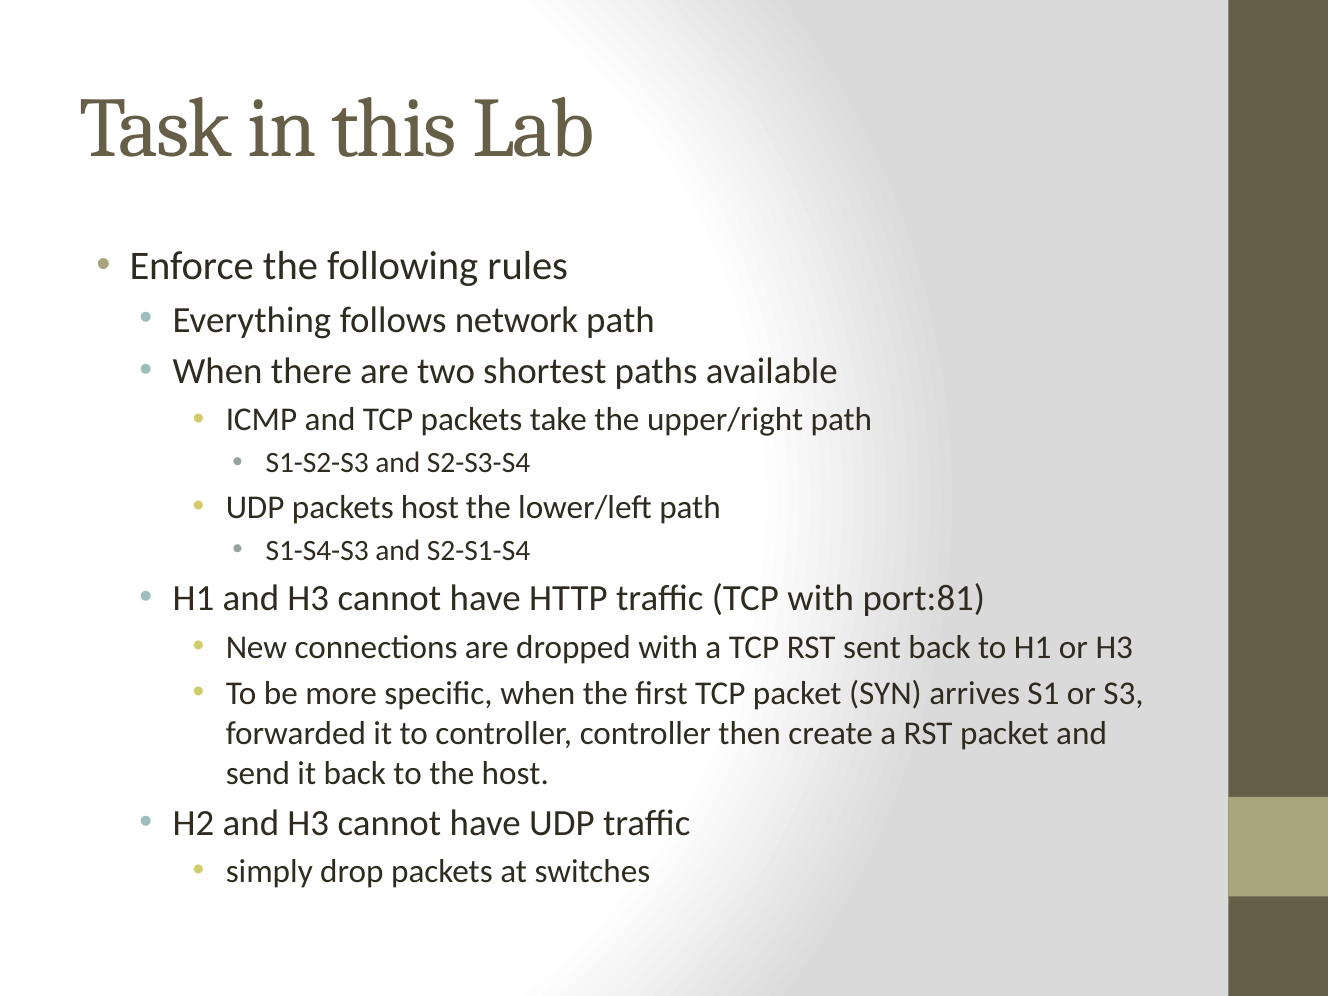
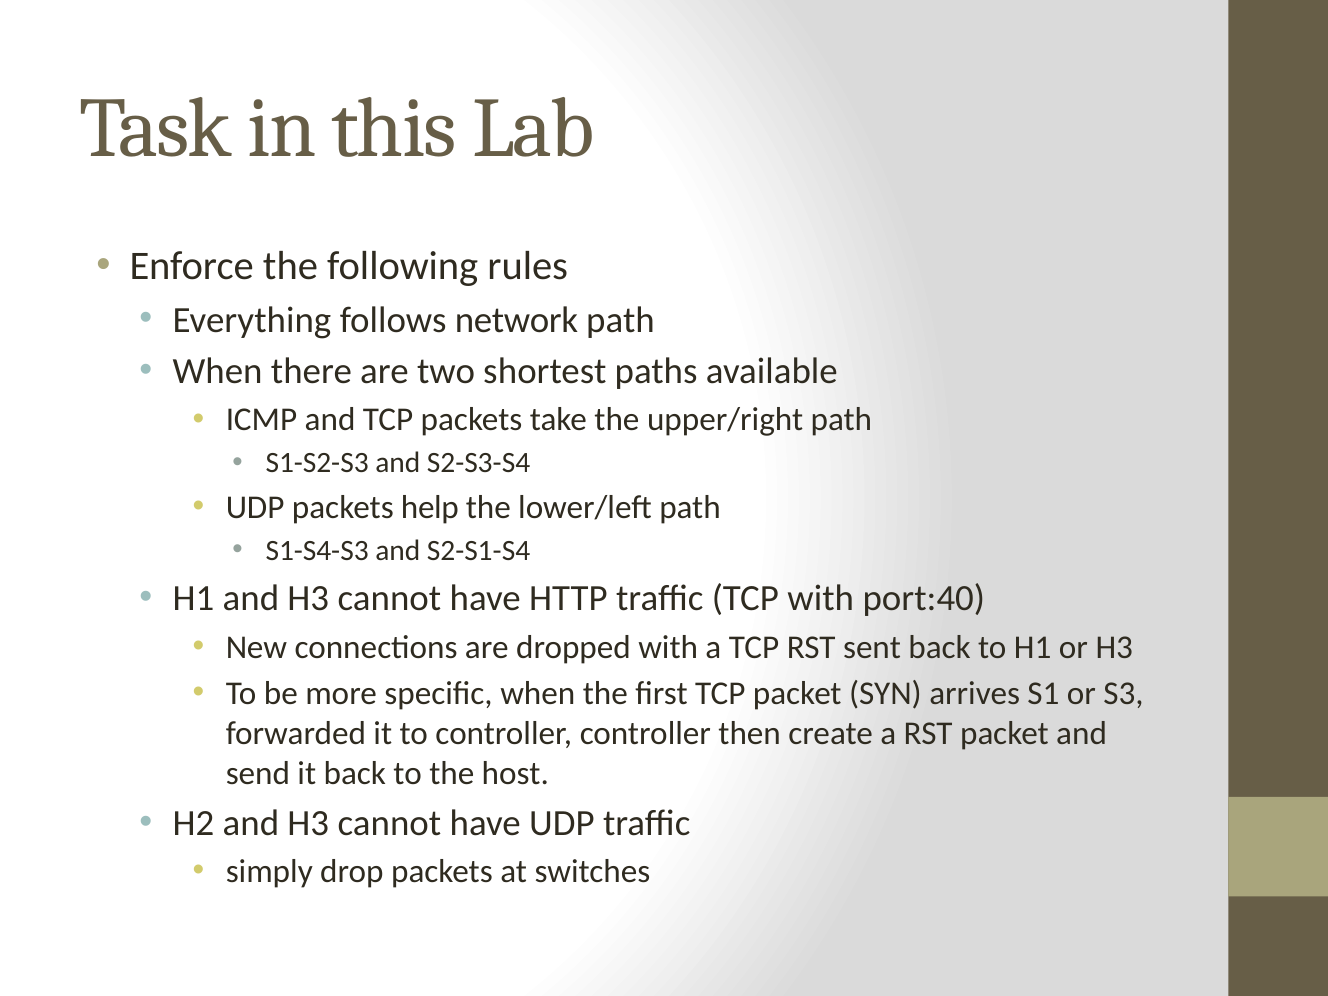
packets host: host -> help (430, 508)
port:81: port:81 -> port:40 (924, 599)
